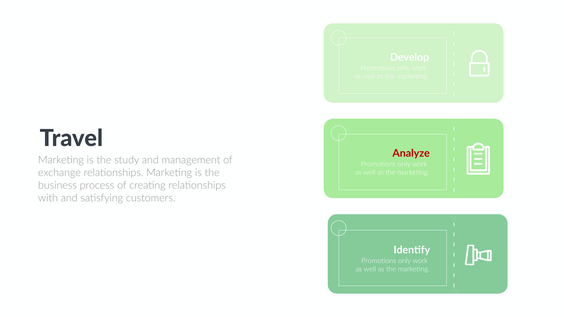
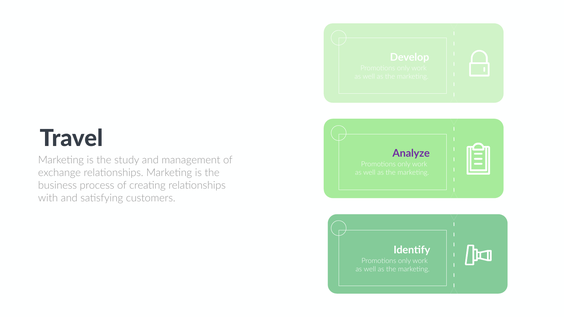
Analyze colour: red -> purple (411, 154)
